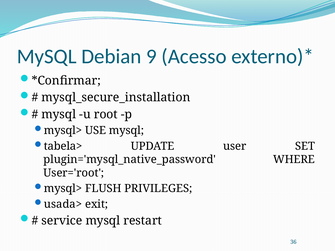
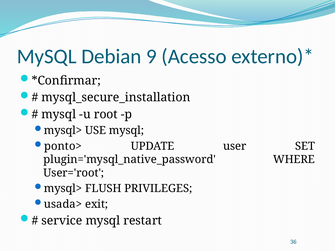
tabela>: tabela> -> ponto> (63, 146)
